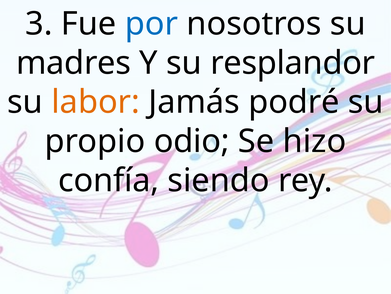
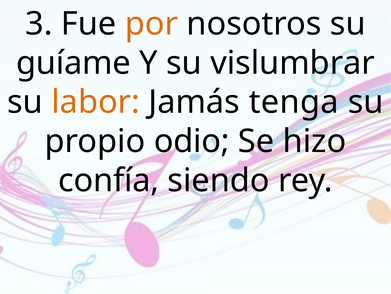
por colour: blue -> orange (151, 24)
madres: madres -> guíame (73, 63)
resplandor: resplandor -> vislumbrar (293, 63)
podré: podré -> tenga (294, 102)
